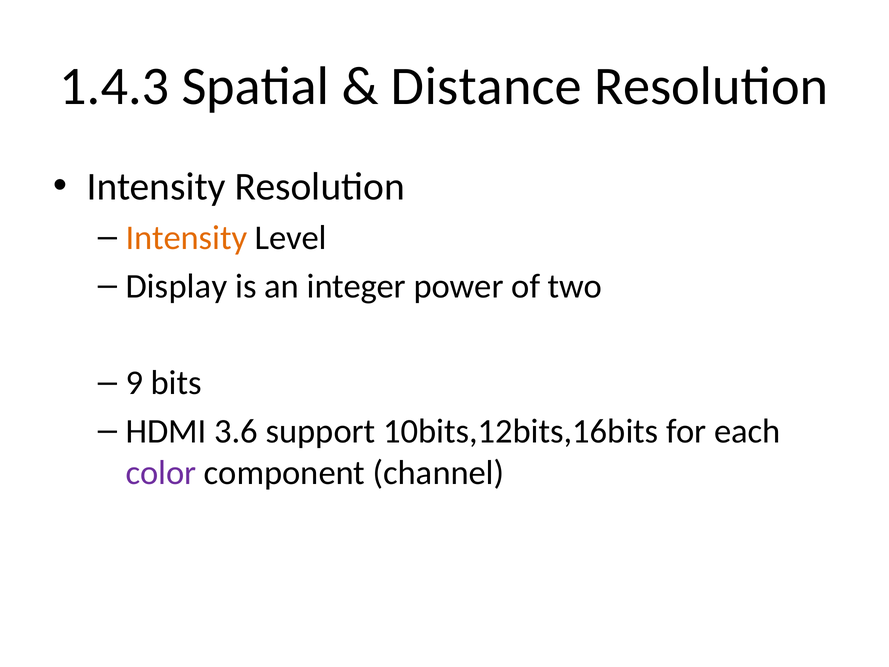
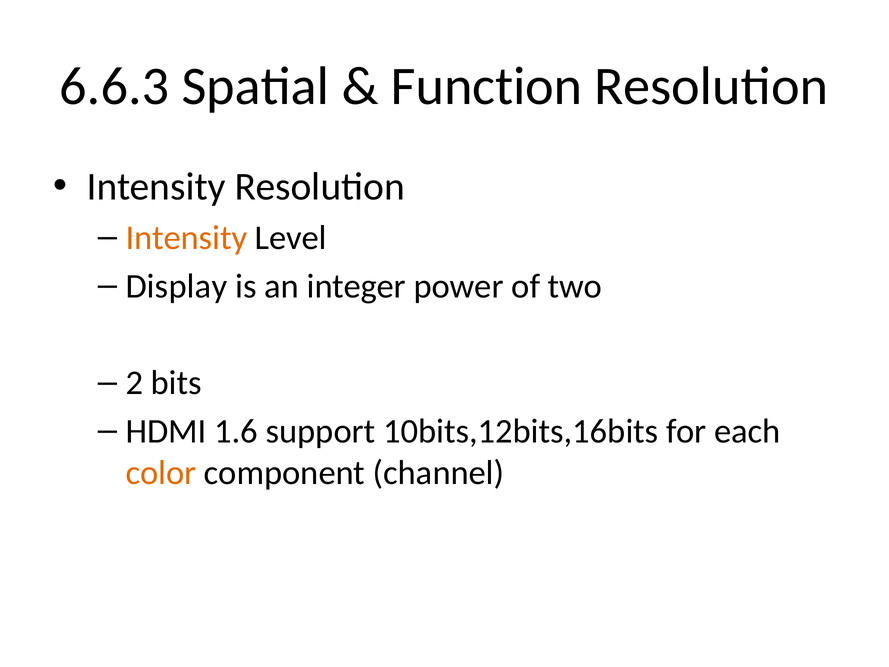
1.4.3: 1.4.3 -> 6.6.3 (114, 86)
Distance: Distance -> Function (487, 86)
9: 9 -> 2 (134, 383)
3.6: 3.6 -> 1.6 (236, 431)
color colour: purple -> orange (161, 473)
